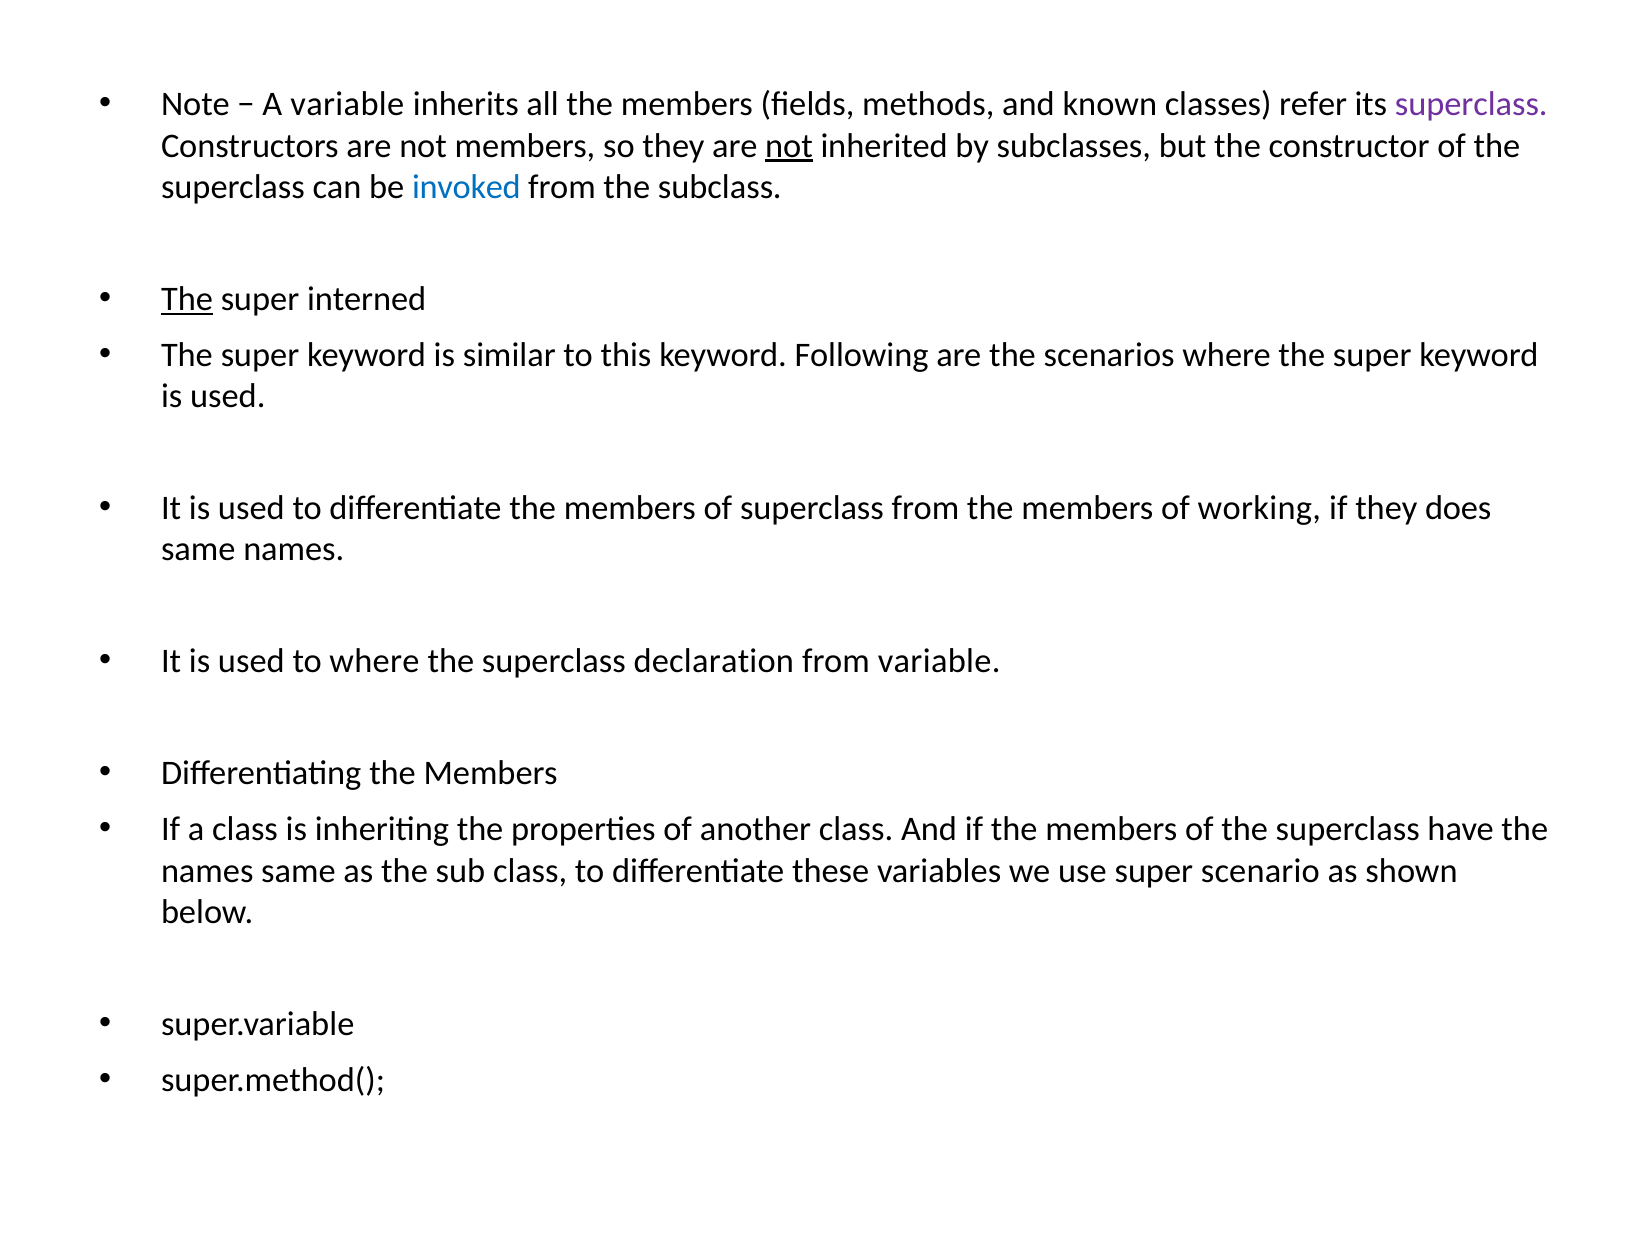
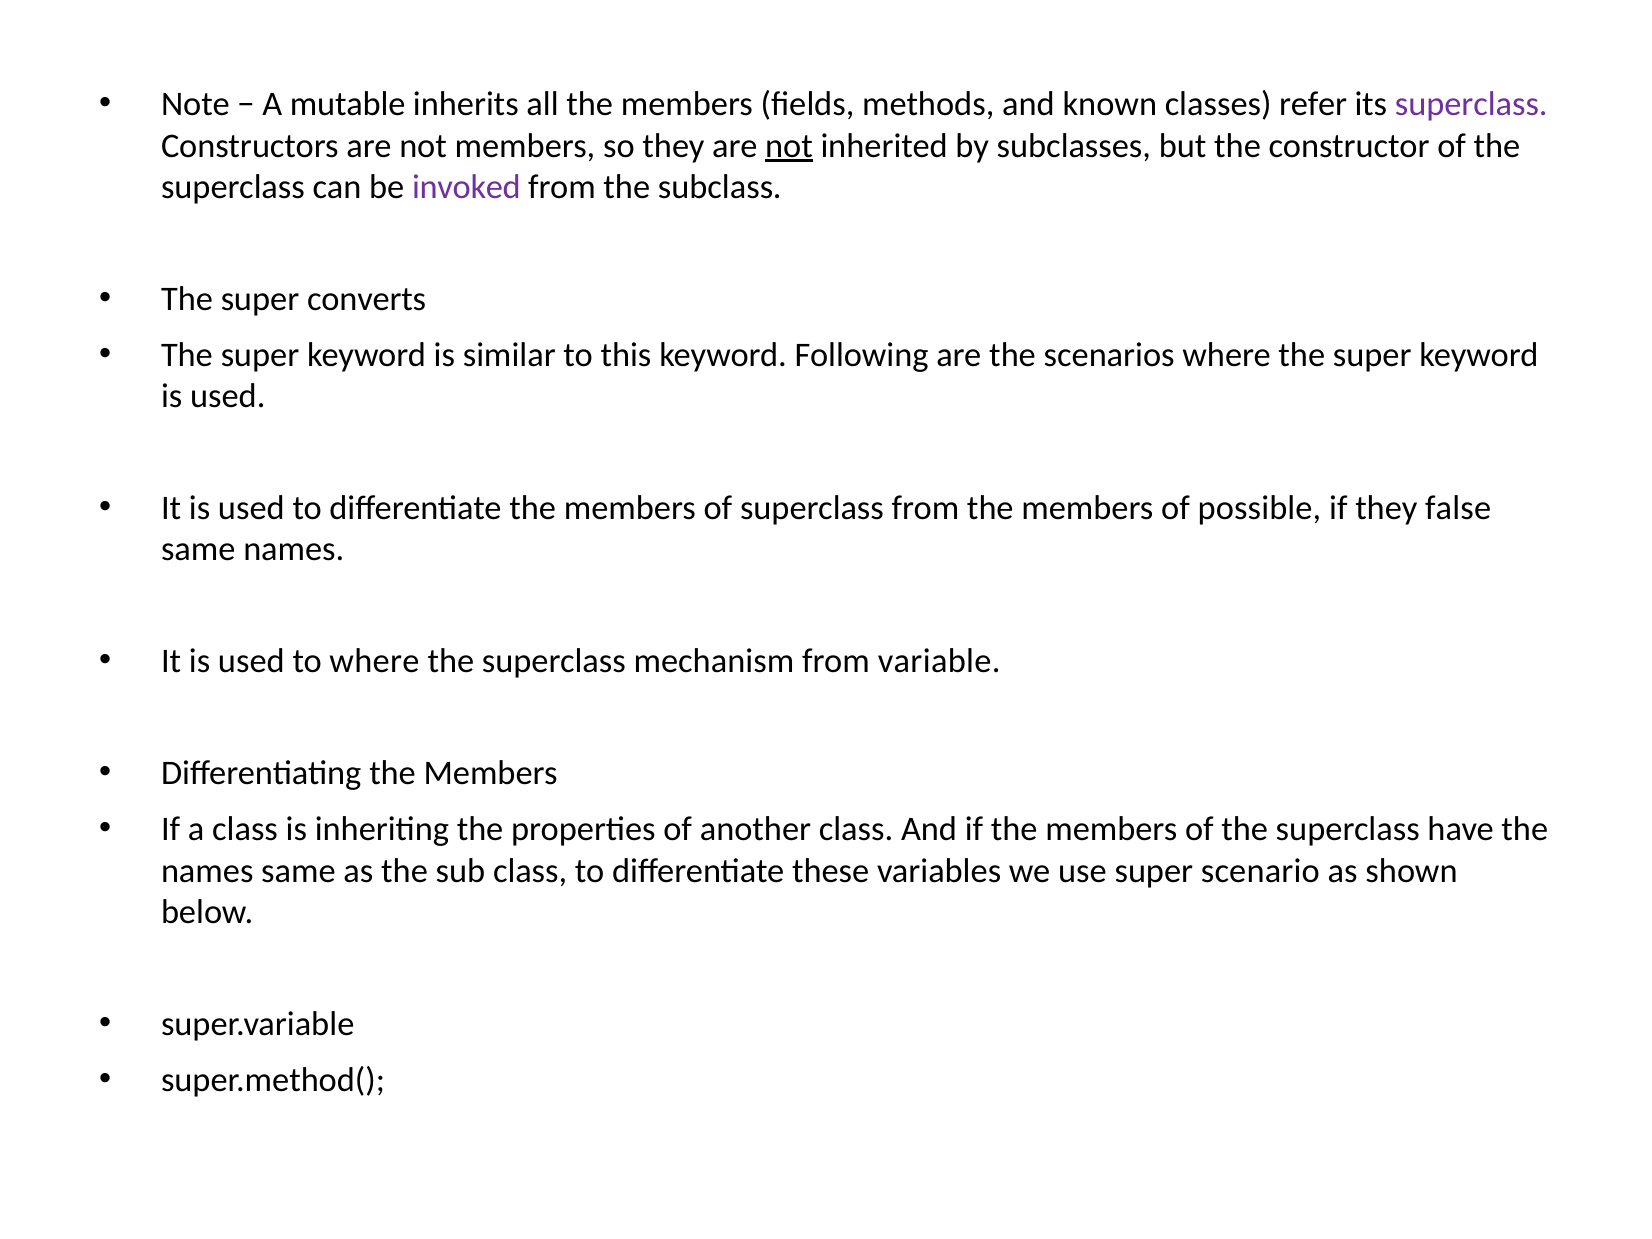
A variable: variable -> mutable (348, 104)
invoked colour: blue -> purple (466, 187)
The underline: present -> none (187, 299)
interned: interned -> converts (367, 299)
working: working -> possible (1259, 508)
does: does -> false (1458, 508)
declaration: declaration -> mechanism (714, 662)
